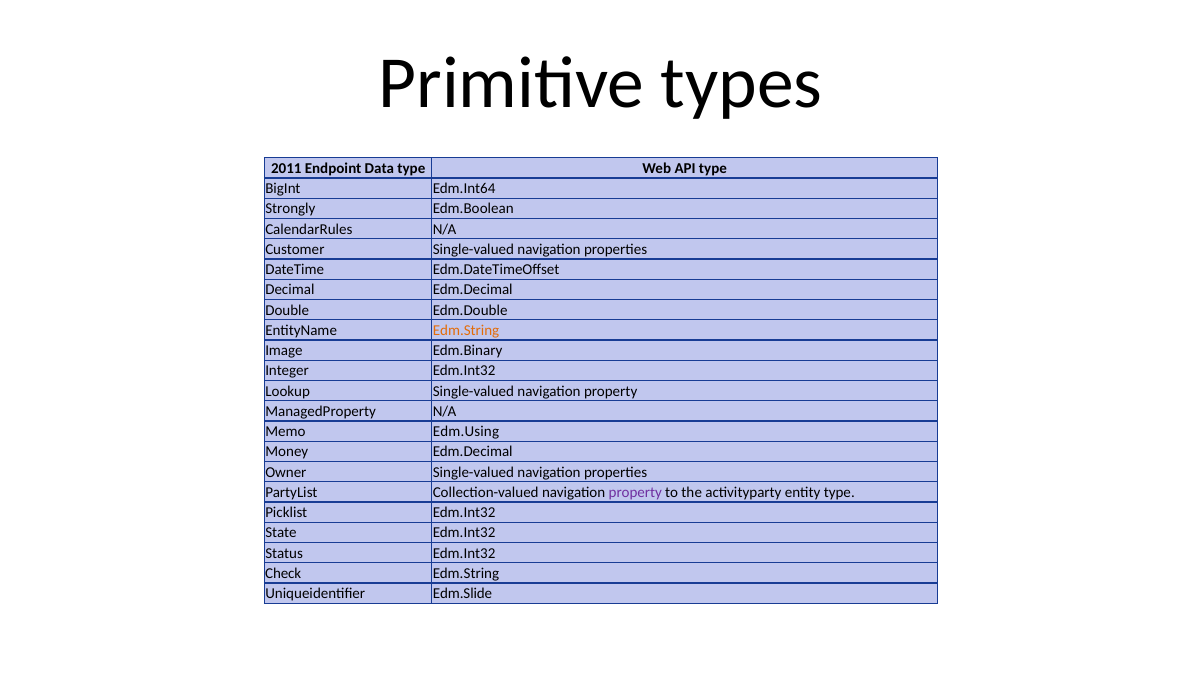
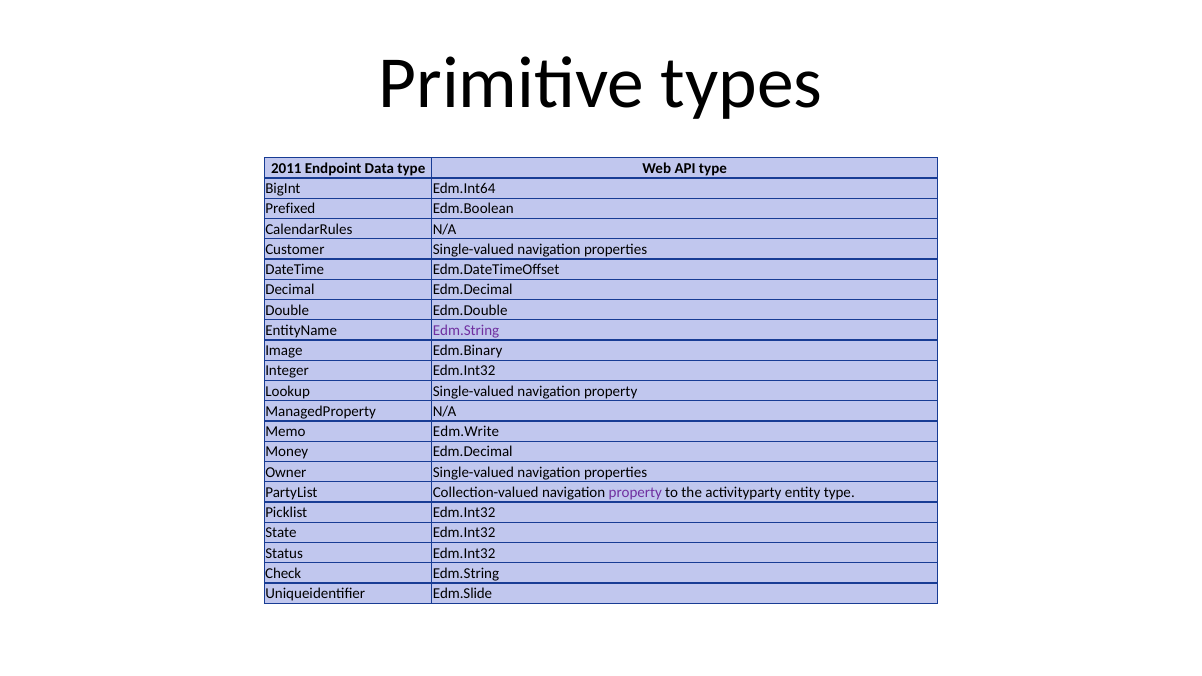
Strongly: Strongly -> Prefixed (290, 209)
Edm.String colour: orange -> purple (466, 331)
Edm.Using: Edm.Using -> Edm.Write (466, 432)
